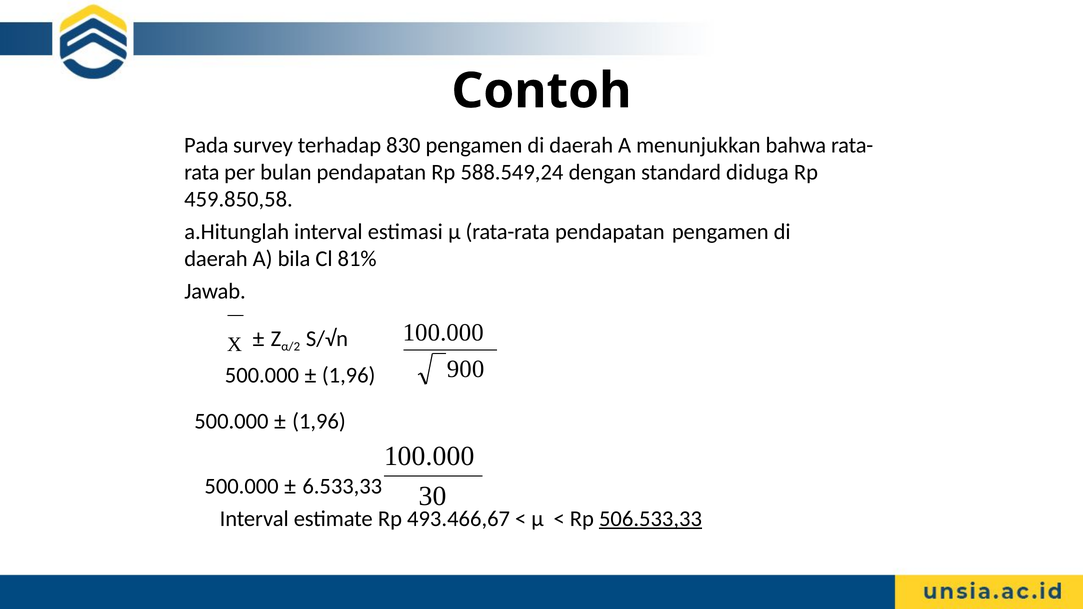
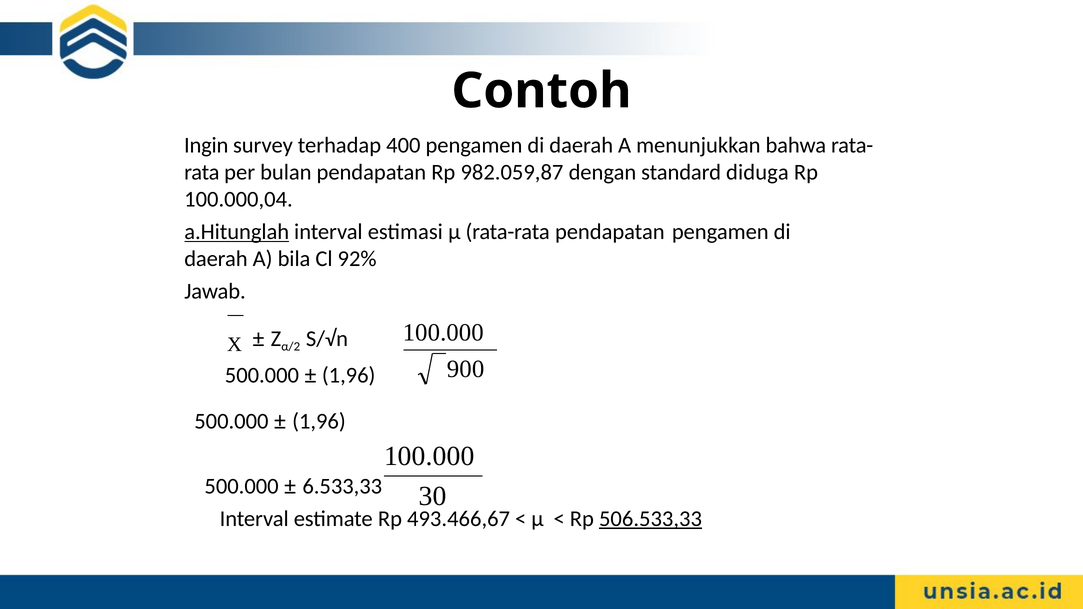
Pada: Pada -> Ingin (206, 145)
830: 830 -> 400 (403, 145)
588.549,24: 588.549,24 -> 982.059,87 (512, 172)
459.850,58: 459.850,58 -> 100.000,04 (238, 199)
a.Hitunglah underline: none -> present (237, 232)
81%: 81% -> 92% (357, 259)
